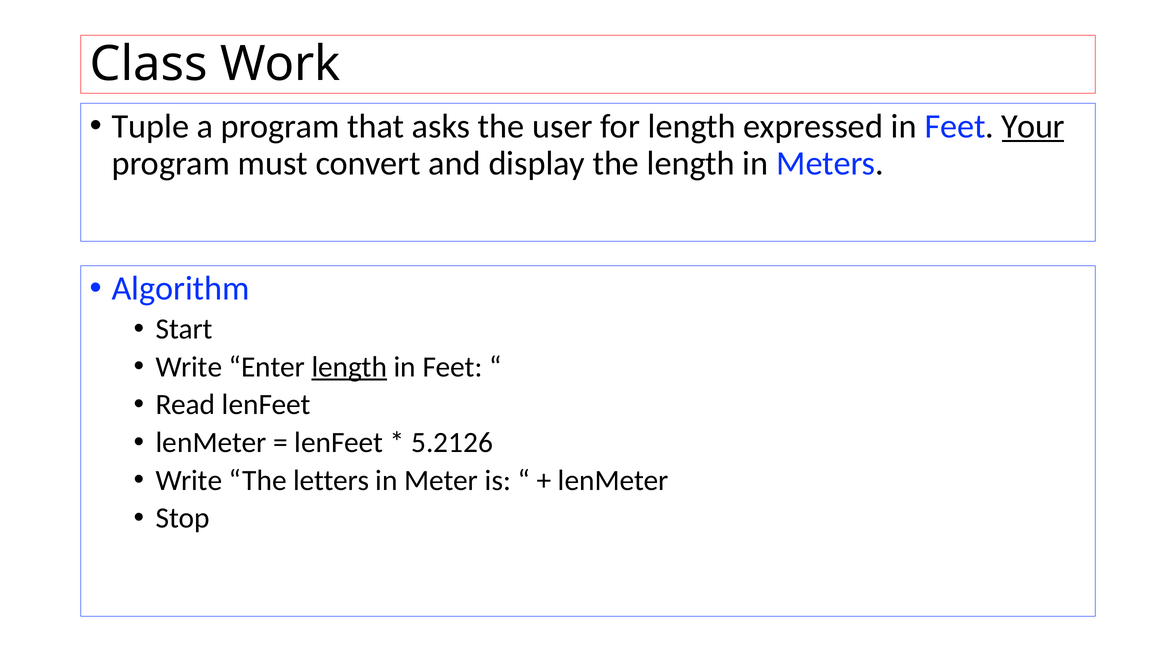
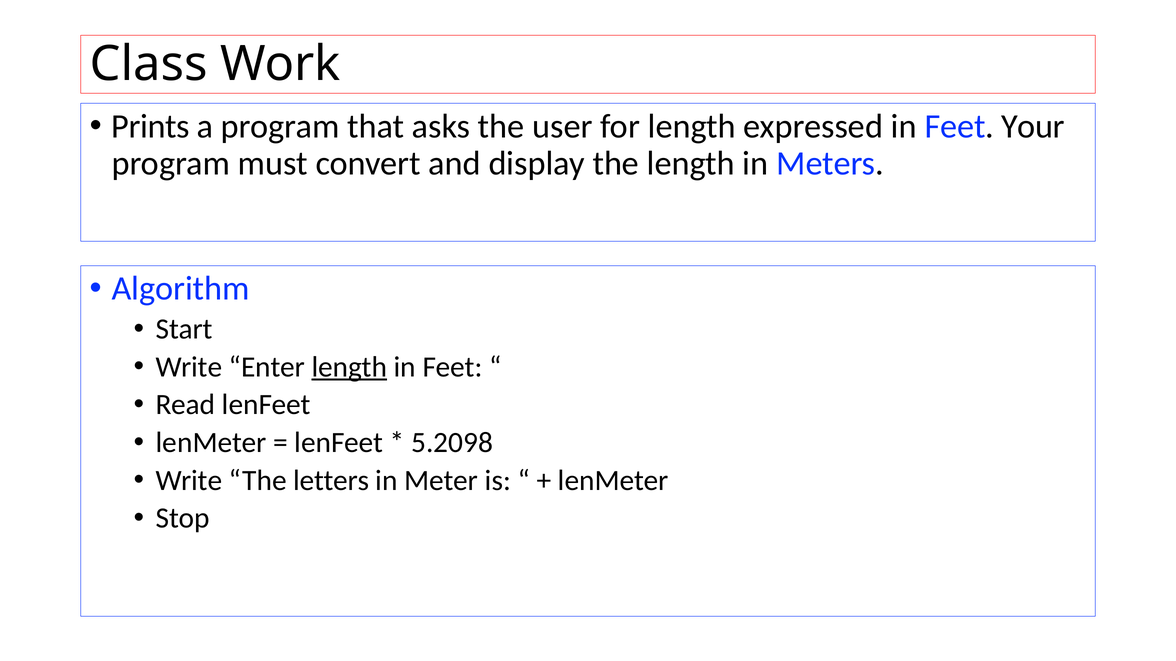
Tuple: Tuple -> Prints (151, 126)
Your underline: present -> none (1033, 126)
5.2126: 5.2126 -> 5.2098 (452, 443)
